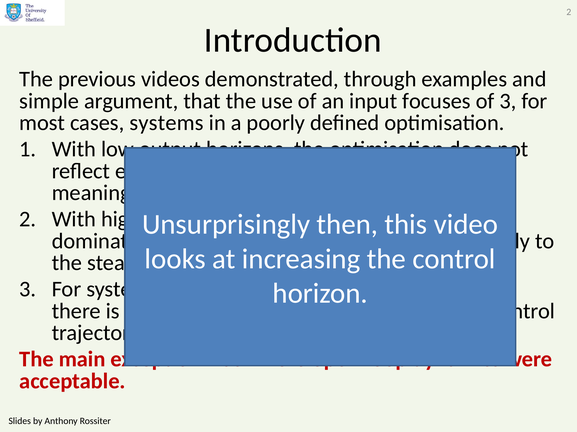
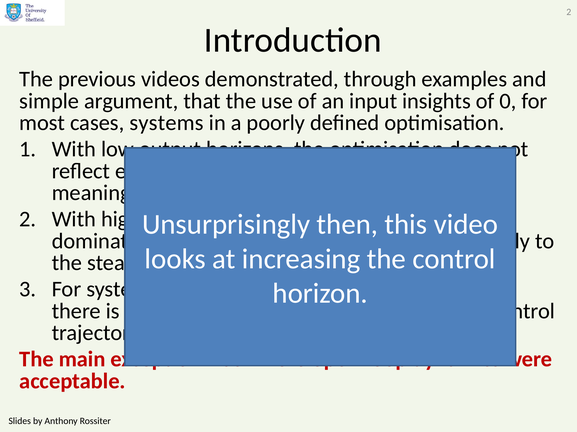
focuses: focuses -> insights (436, 101)
of 3: 3 -> 0 (508, 101)
